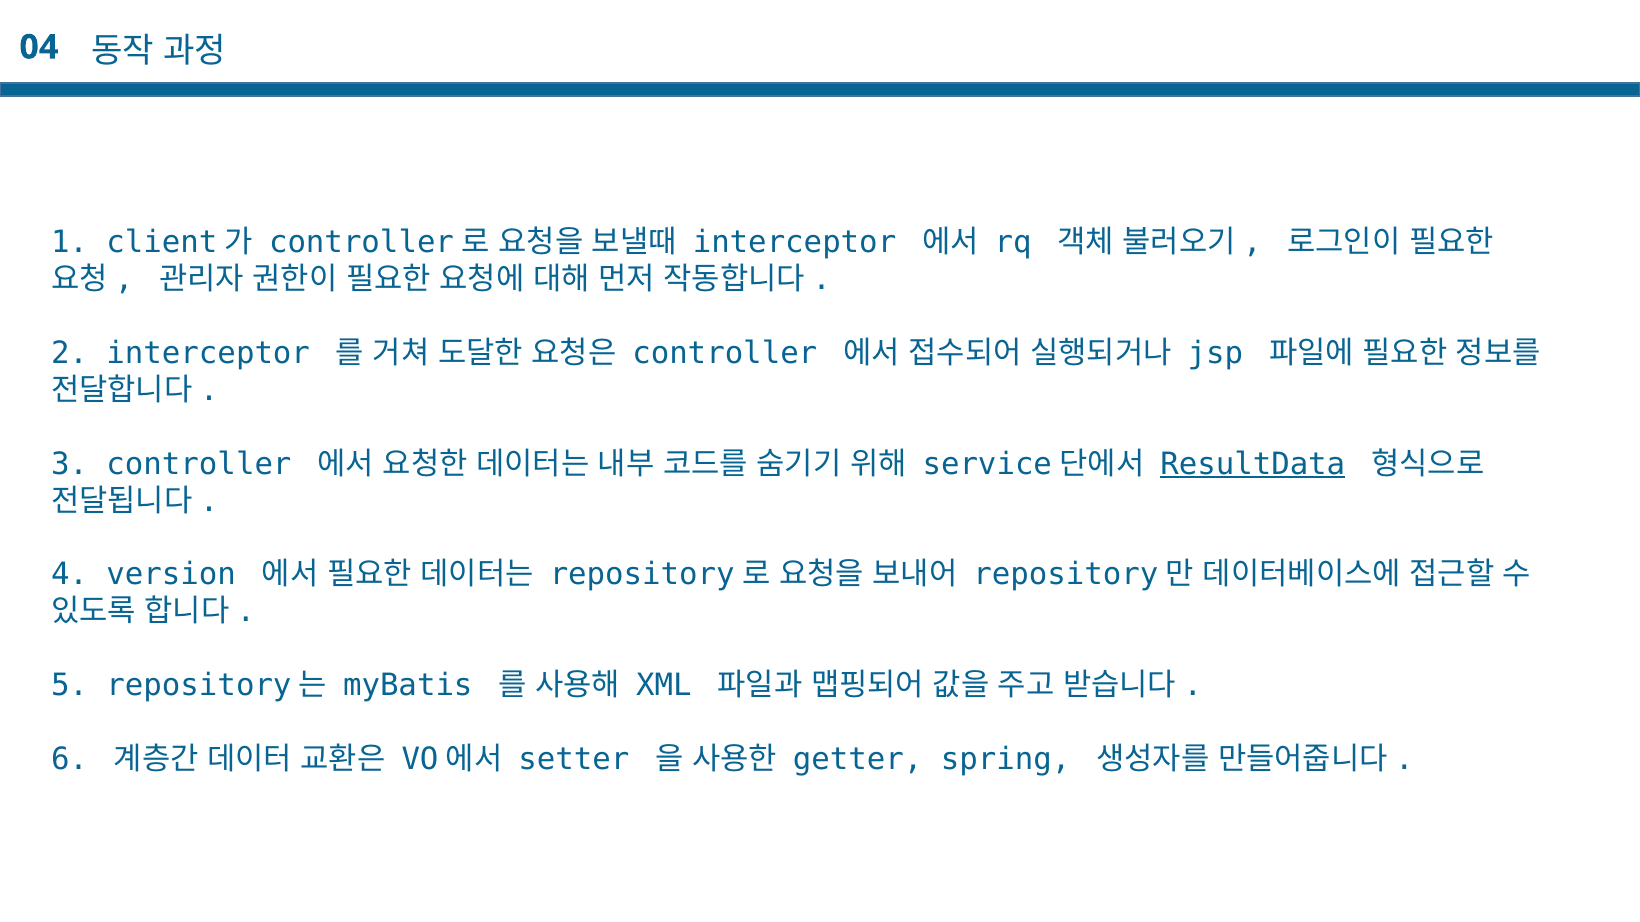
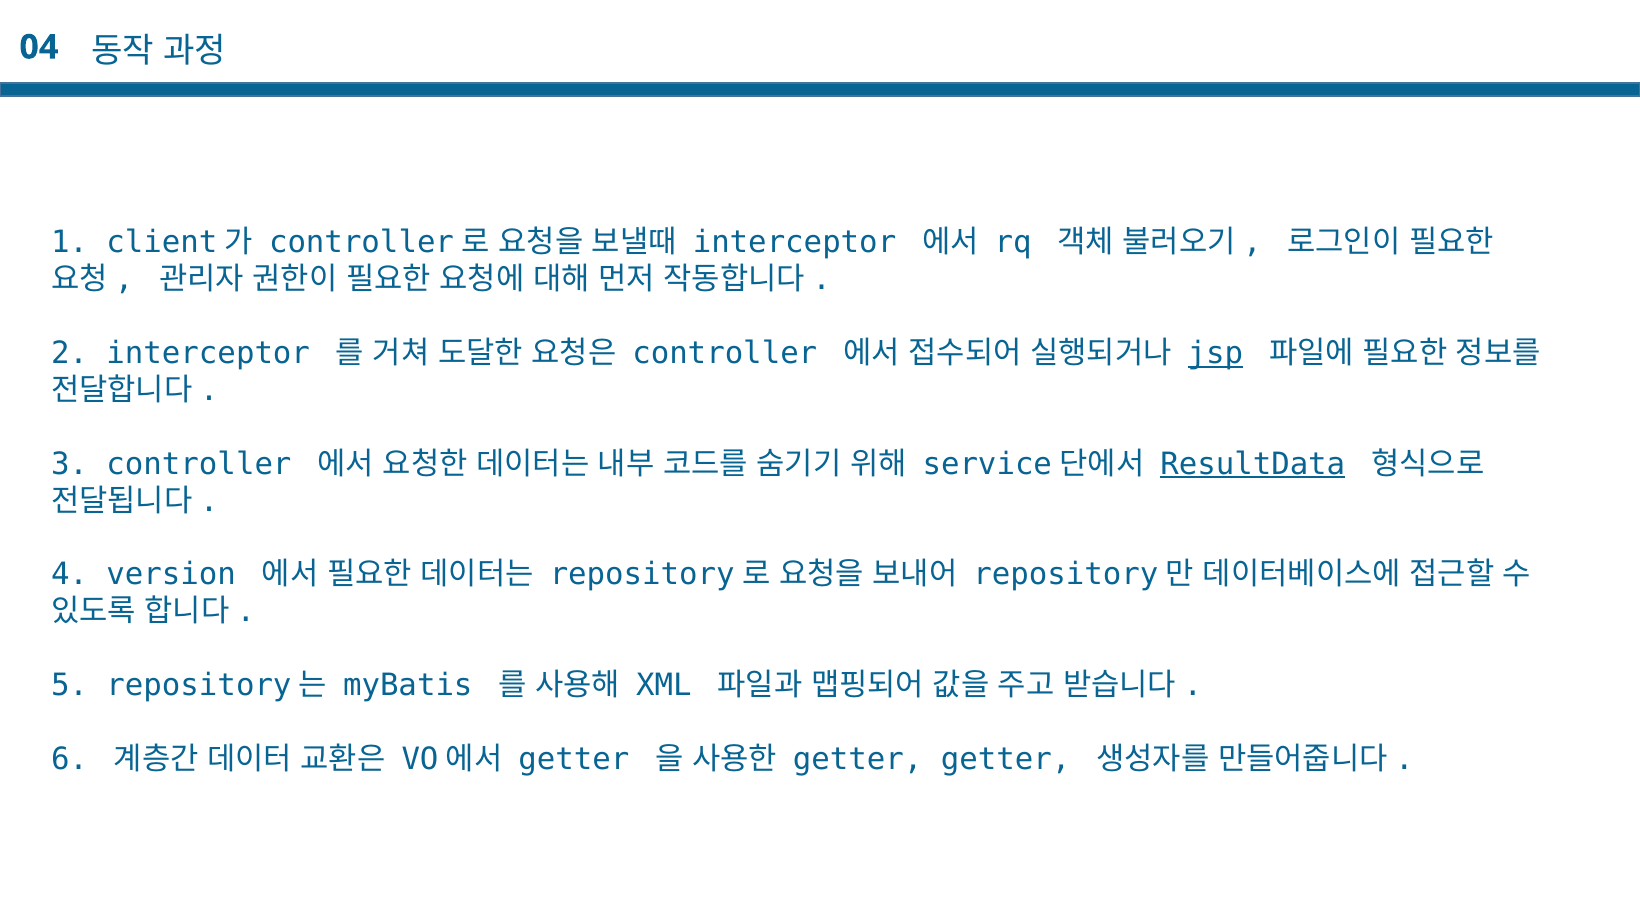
jsp underline: none -> present (1215, 354)
setter: setter -> getter (574, 760)
getter spring: spring -> getter (1006, 760)
